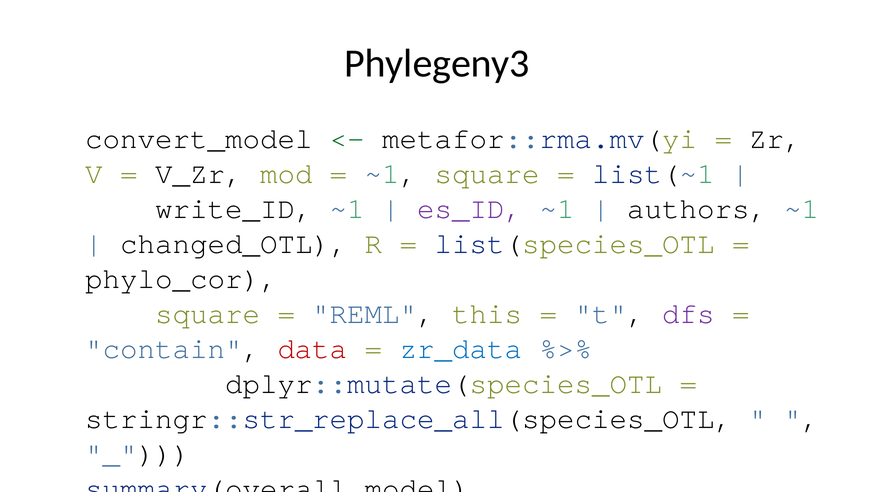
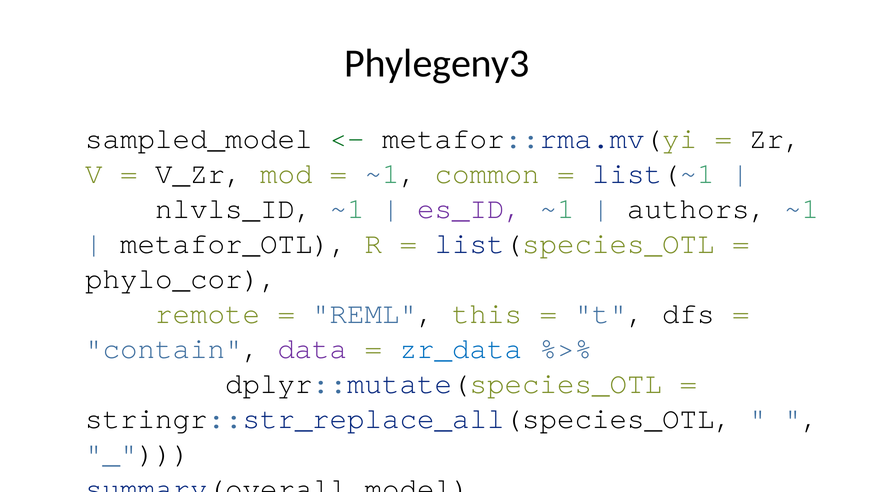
convert_model: convert_model -> sampled_model (199, 139)
~1 square: square -> common (487, 174)
write_ID: write_ID -> nlvls_ID (234, 209)
changed_OTL: changed_OTL -> metafor_OTL (234, 243)
square: square -> remote (208, 313)
dfs colour: purple -> black (688, 313)
data colour: red -> purple (312, 348)
